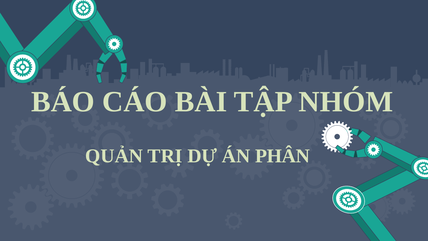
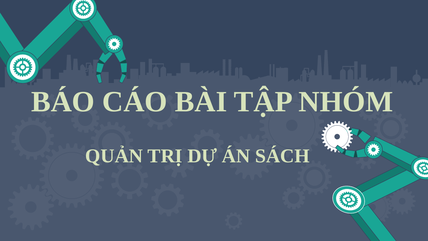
PHÂN: PHÂN -> SÁCH (282, 156)
